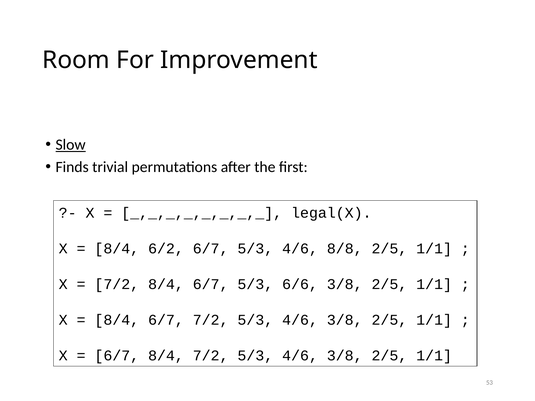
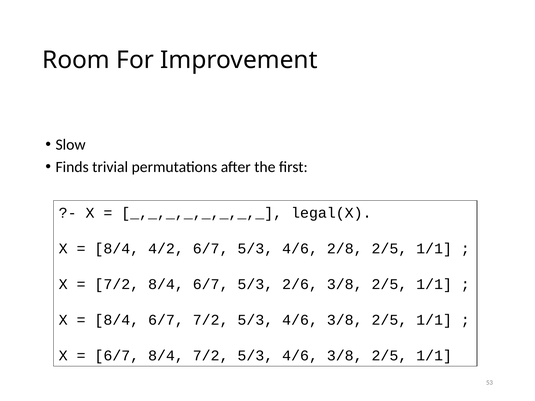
Slow underline: present -> none (71, 145)
6/2: 6/2 -> 4/2 (166, 249)
8/8: 8/8 -> 2/8 (345, 249)
6/6: 6/6 -> 2/6 (300, 285)
